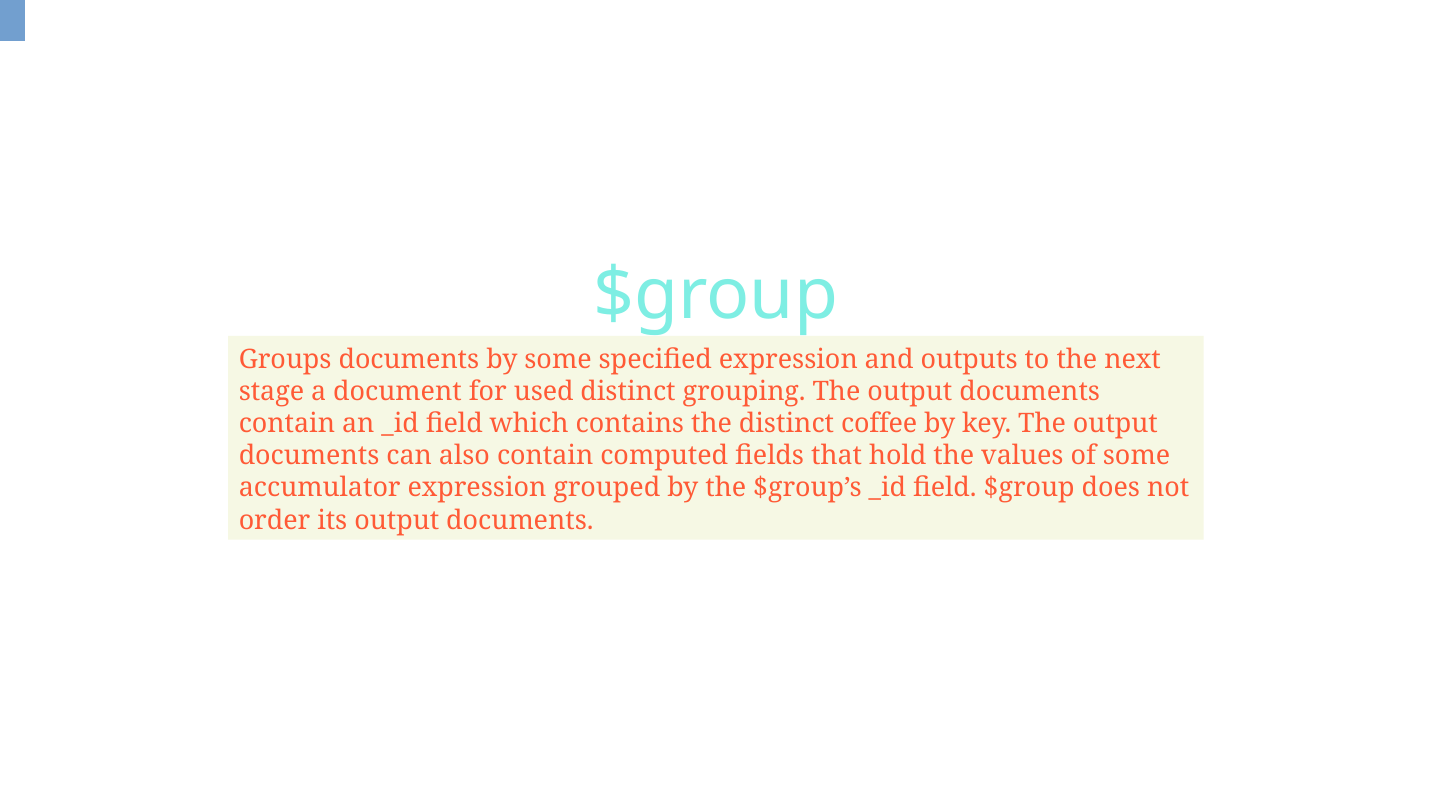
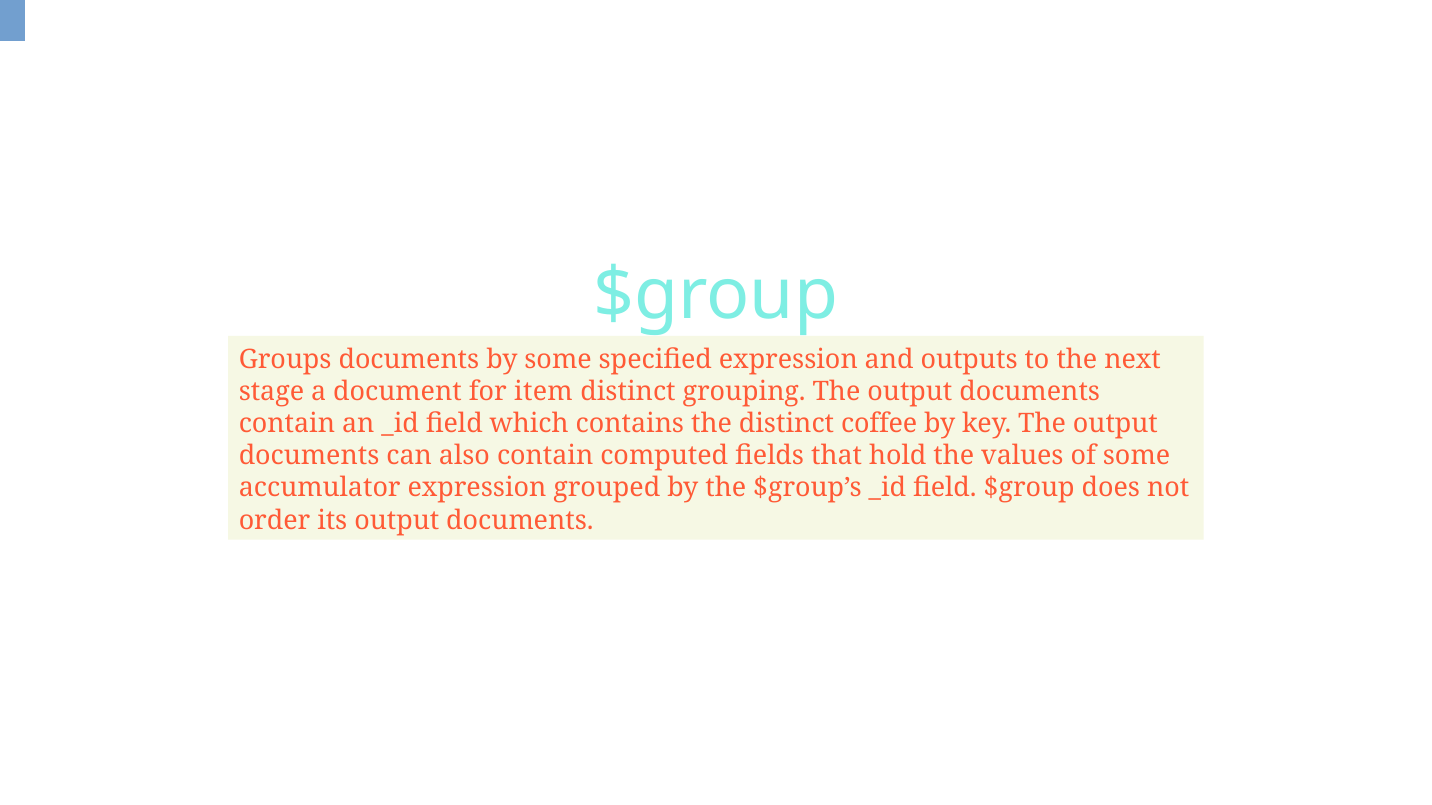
used: used -> item (544, 392)
